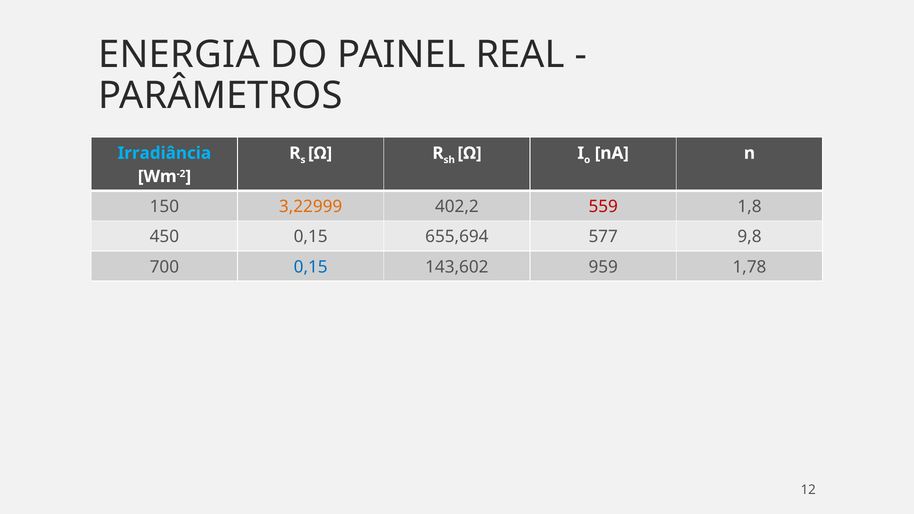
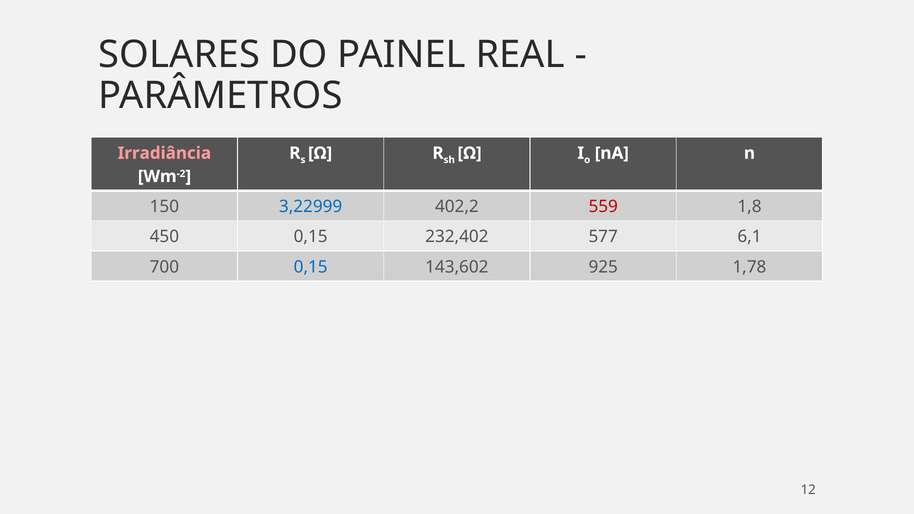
ENERGIA: ENERGIA -> SOLARES (179, 55)
Irradiância colour: light blue -> pink (164, 153)
3,22999 colour: orange -> blue (311, 207)
655,694: 655,694 -> 232,402 (457, 237)
9,8: 9,8 -> 6,1 (750, 237)
959: 959 -> 925 (603, 267)
